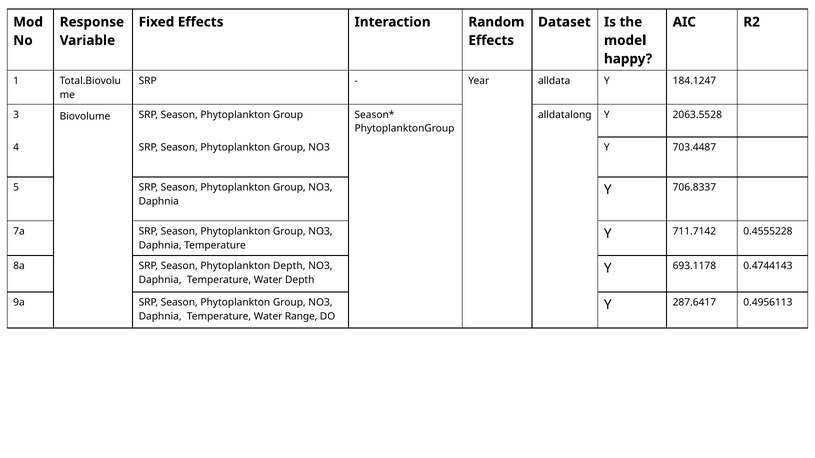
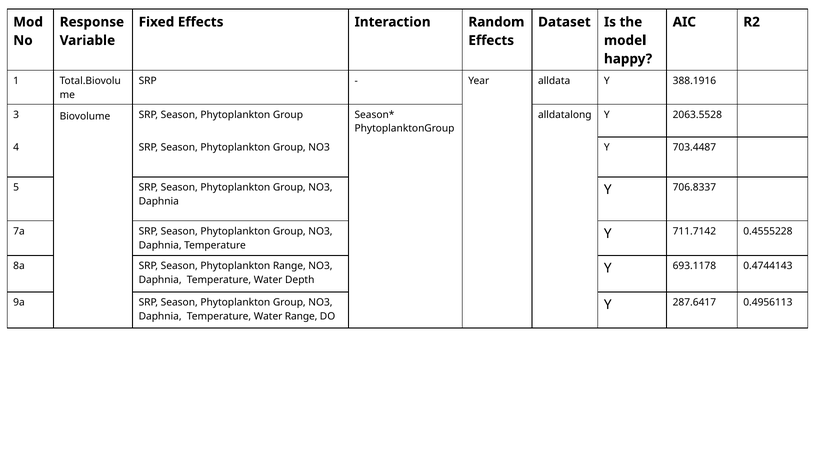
184.1247: 184.1247 -> 388.1916 (694, 81)
Phytoplankton Depth: Depth -> Range (289, 266)
